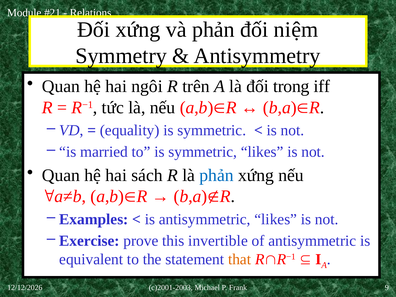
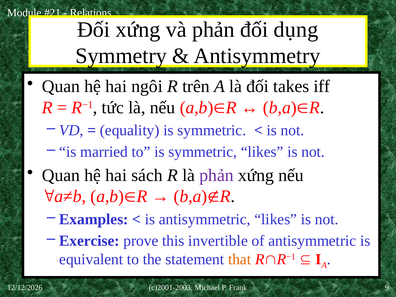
niệm: niệm -> dụng (296, 30)
trong: trong -> takes (291, 86)
phản colour: blue -> purple (217, 175)
